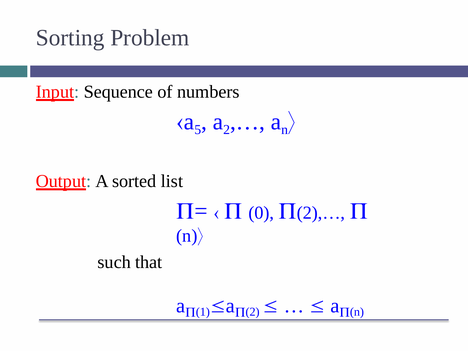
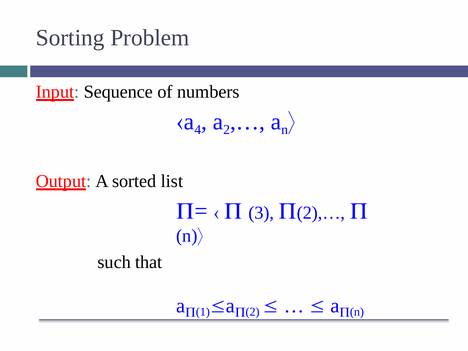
5: 5 -> 4 (198, 130)
0: 0 -> 3 (261, 213)
